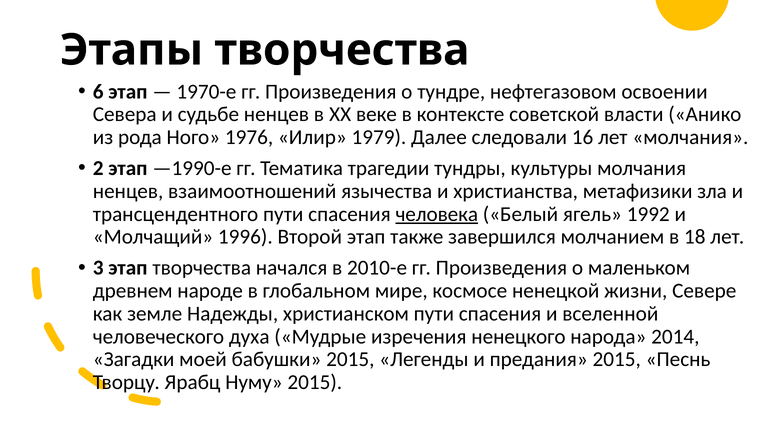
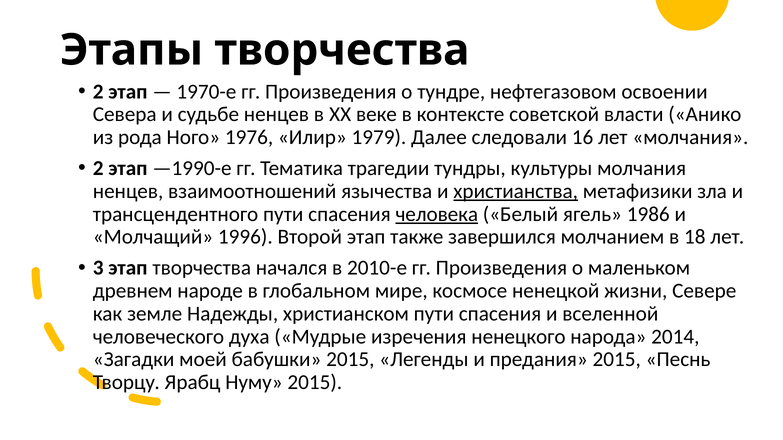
6: 6 -> 2 (98, 92)
христианства underline: none -> present (516, 191)
1992: 1992 -> 1986 (648, 214)
